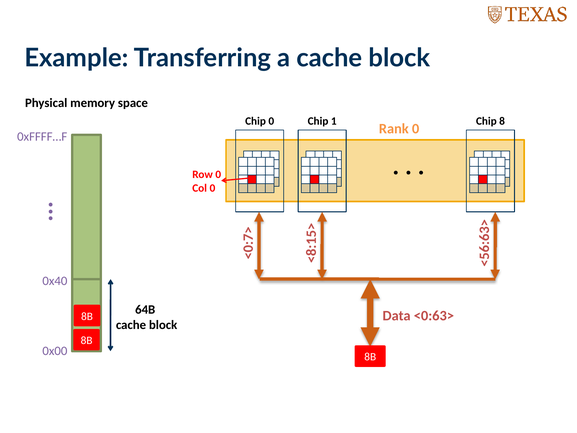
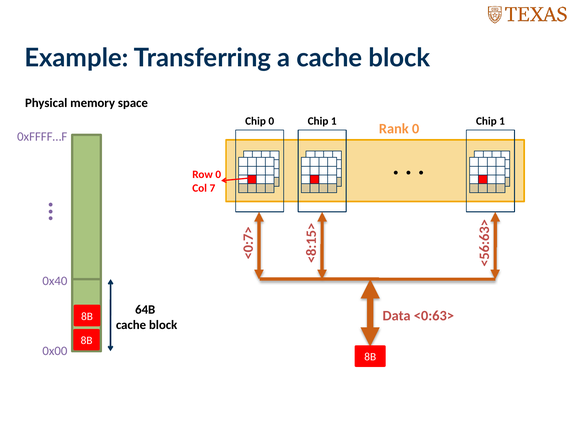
1 Chip 8: 8 -> 1 (502, 121)
Col 0: 0 -> 7 (212, 188)
